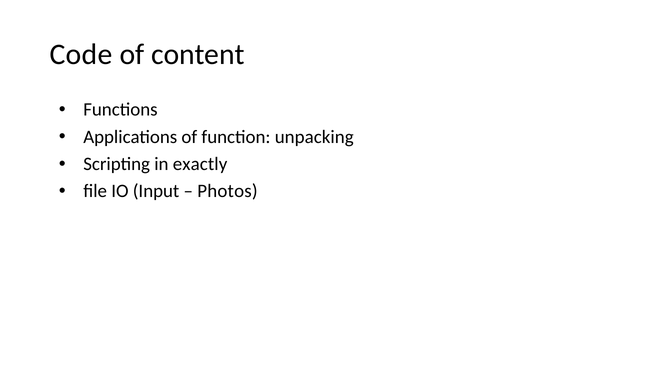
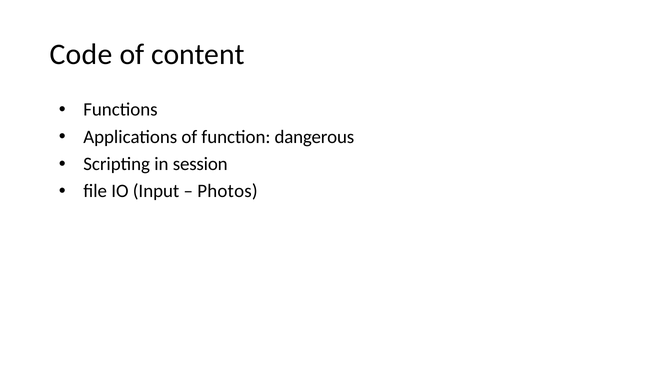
unpacking: unpacking -> dangerous (314, 137)
exactly: exactly -> session (200, 164)
